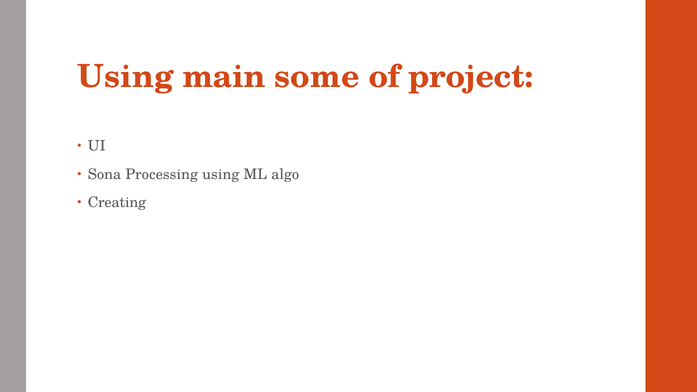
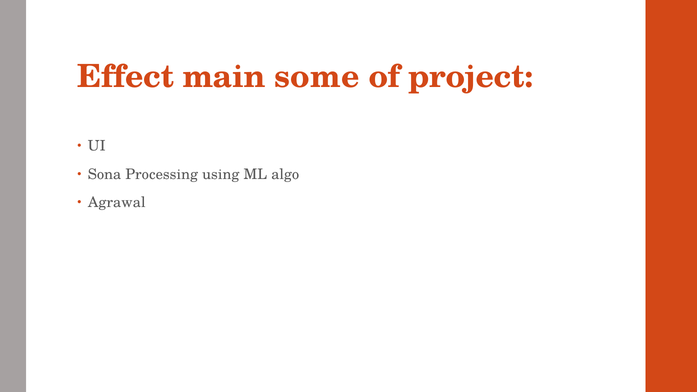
Using: Using -> Effect (126, 77)
Creating: Creating -> Agrawal (117, 202)
